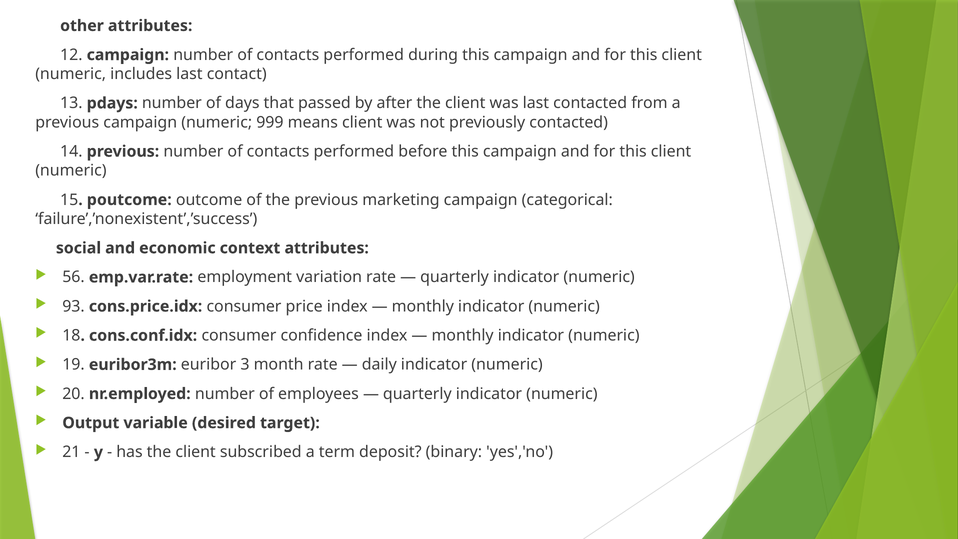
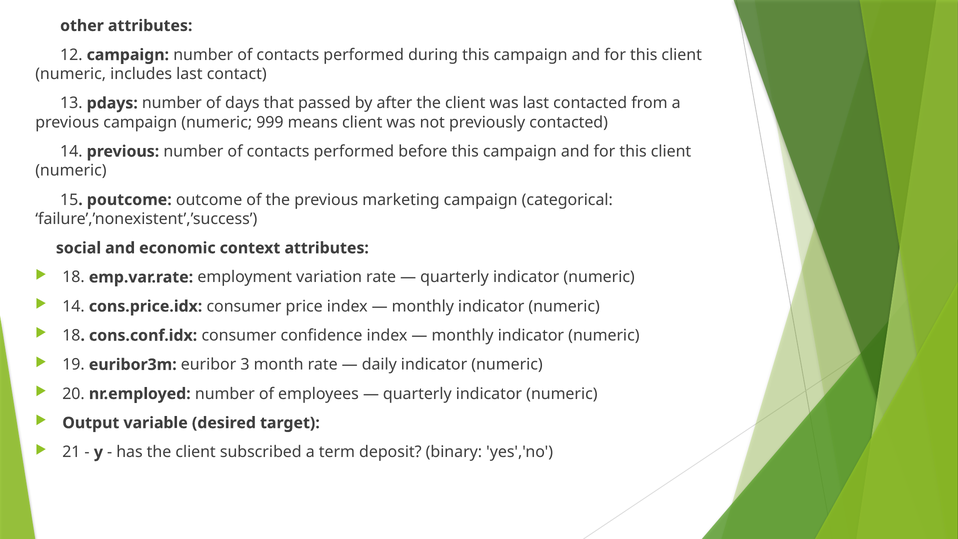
56: 56 -> 18 (73, 277)
93: 93 -> 14 (73, 306)
